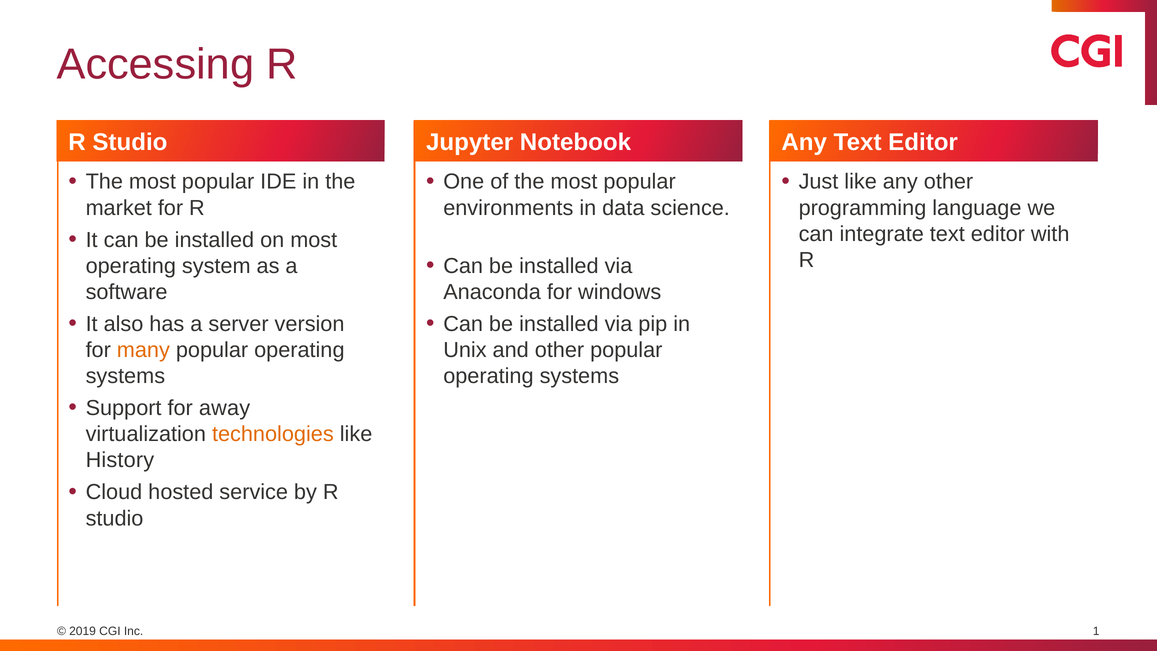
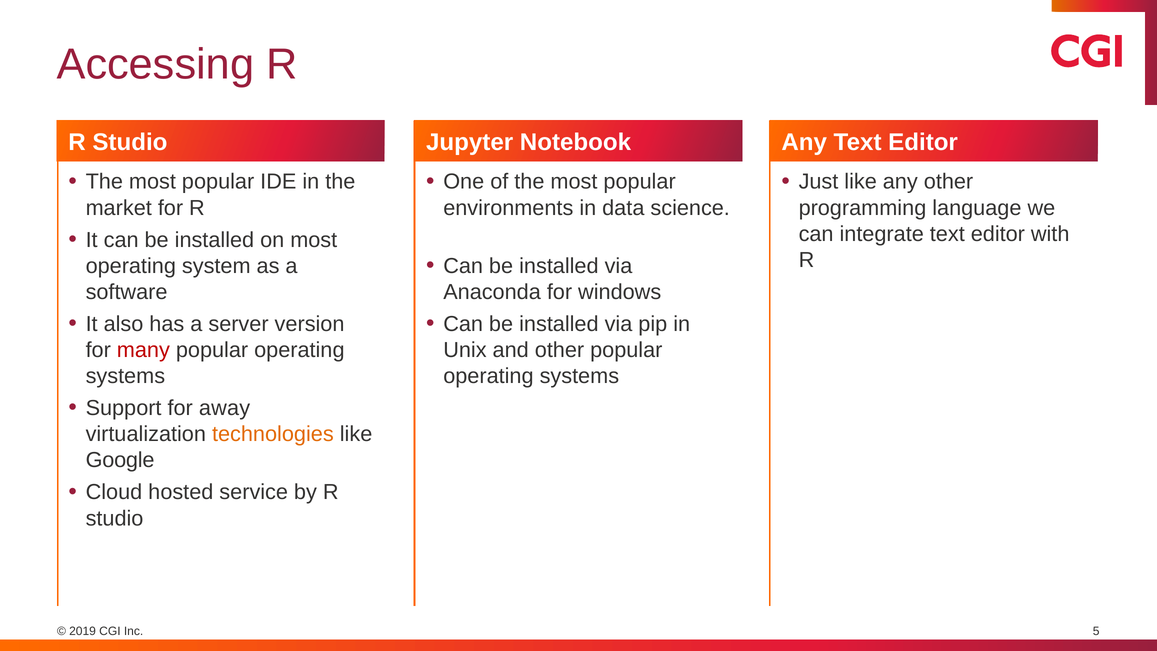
many colour: orange -> red (143, 350)
History: History -> Google (120, 460)
1: 1 -> 5 (1096, 631)
